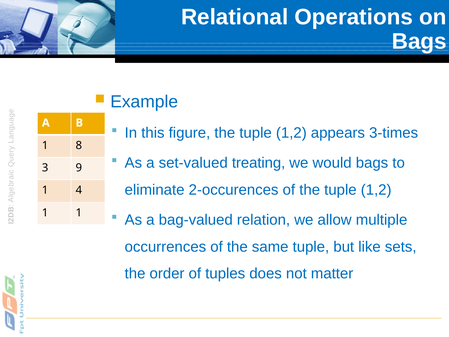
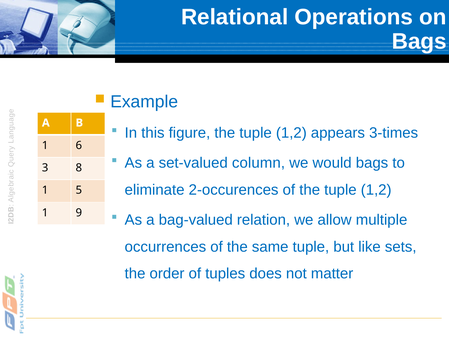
8: 8 -> 6 (79, 145)
treating: treating -> column (258, 163)
9: 9 -> 8 (79, 168)
4: 4 -> 5 (79, 190)
1 1: 1 -> 9 (79, 213)
